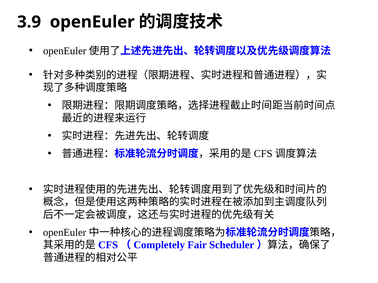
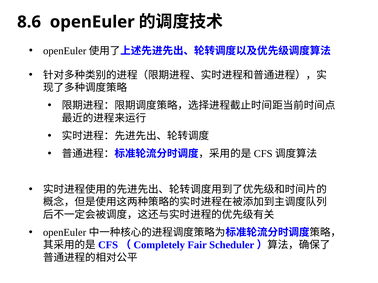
3.9: 3.9 -> 8.6 (29, 22)
